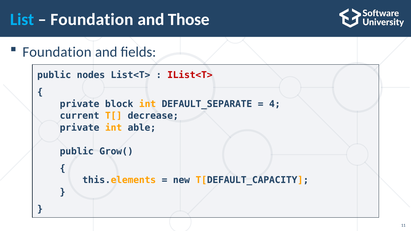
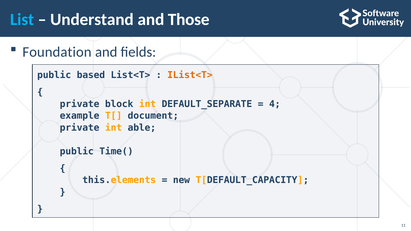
Foundation: Foundation -> Understand (92, 19)
nodes: nodes -> based (91, 75)
IList<T> colour: red -> orange (190, 75)
current: current -> example (80, 116)
decrease: decrease -> document (153, 116)
Grow(: Grow( -> Time( (116, 151)
